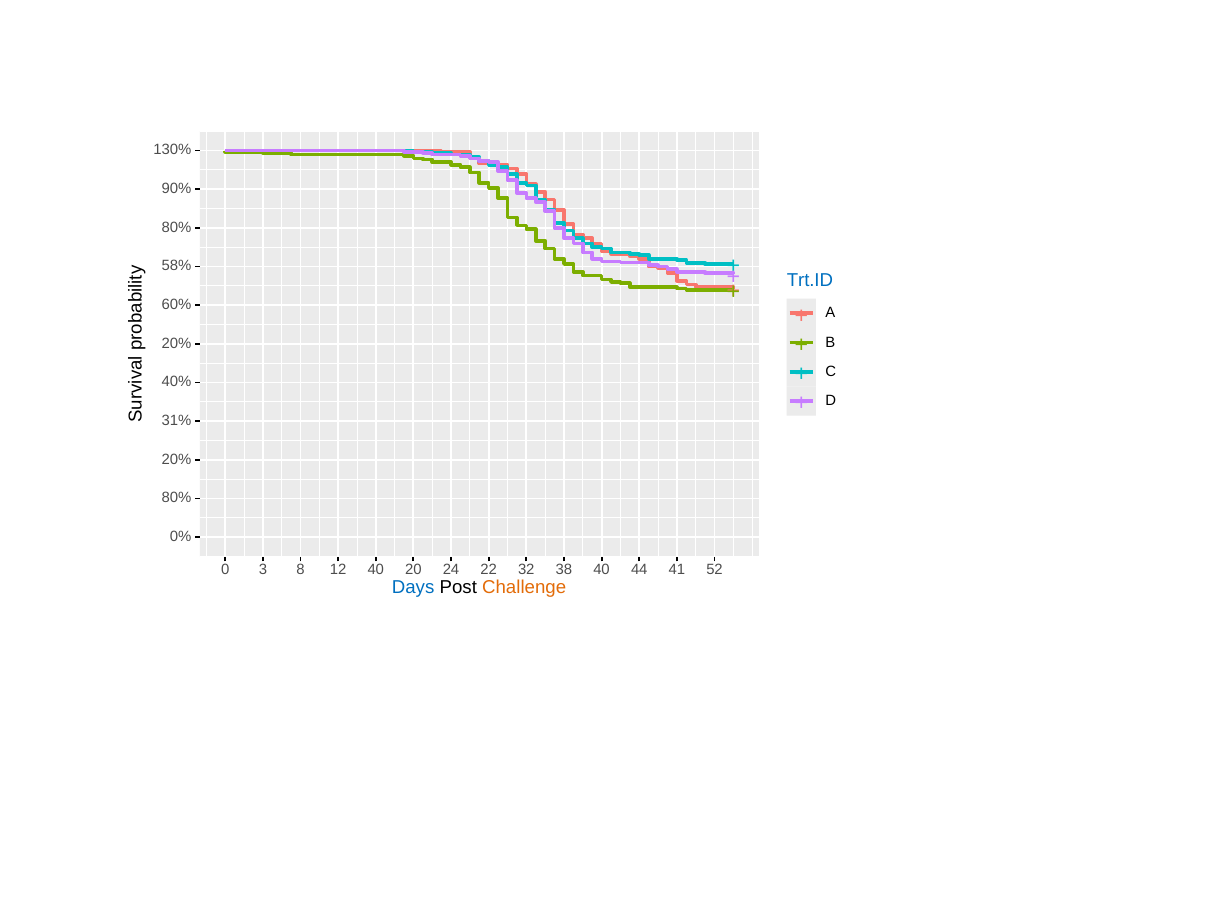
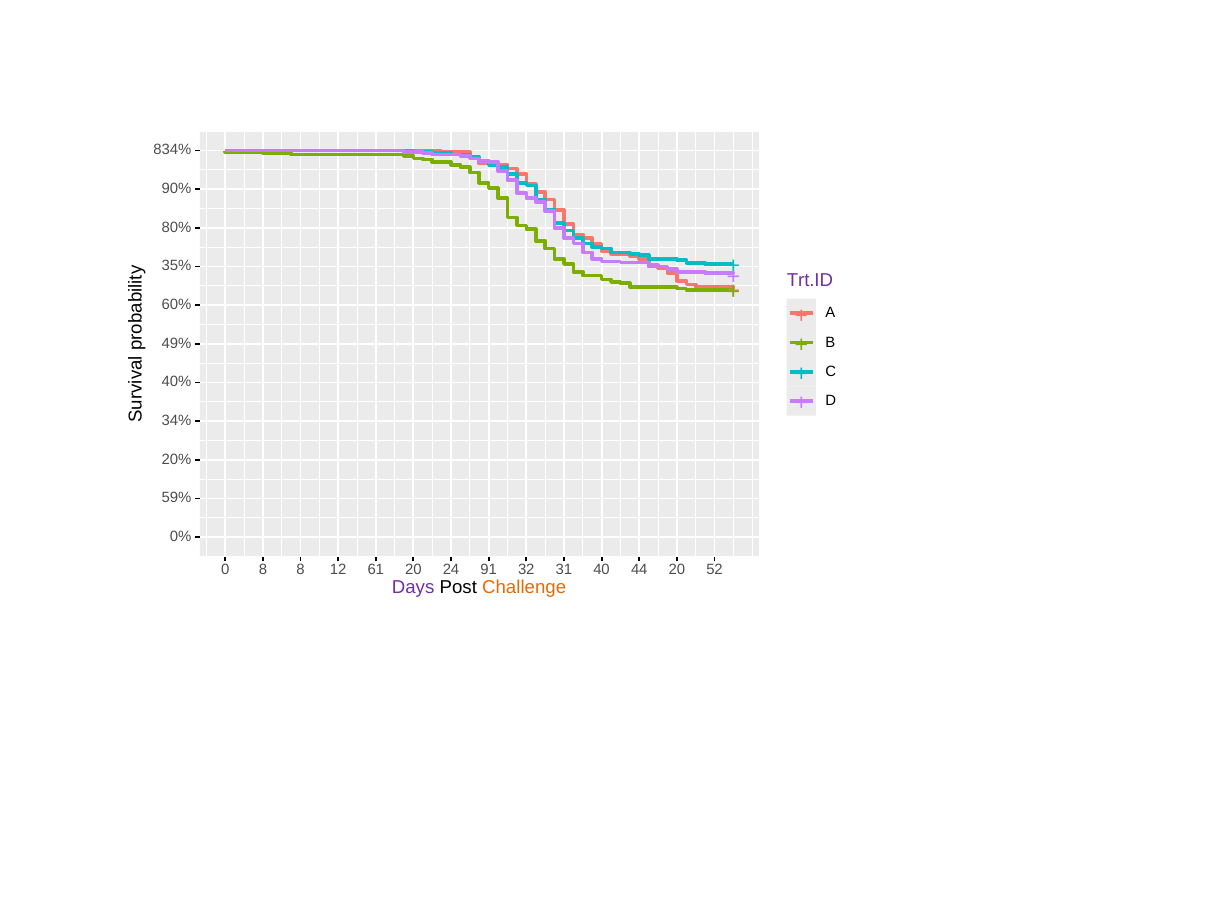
130%: 130% -> 834% (172, 150)
58%: 58% -> 35% (177, 266)
Trt.ID colour: blue -> purple (810, 280)
20%: 20% -> 49% (177, 343)
31%: 31% -> 34% (177, 421)
80%: 80% -> 59% (177, 498)
0 3: 3 -> 8 (263, 570)
12 40: 40 -> 61 (376, 570)
22: 22 -> 91 (489, 570)
38: 38 -> 31 (564, 570)
44 41: 41 -> 20 (677, 570)
Days colour: blue -> purple (413, 588)
